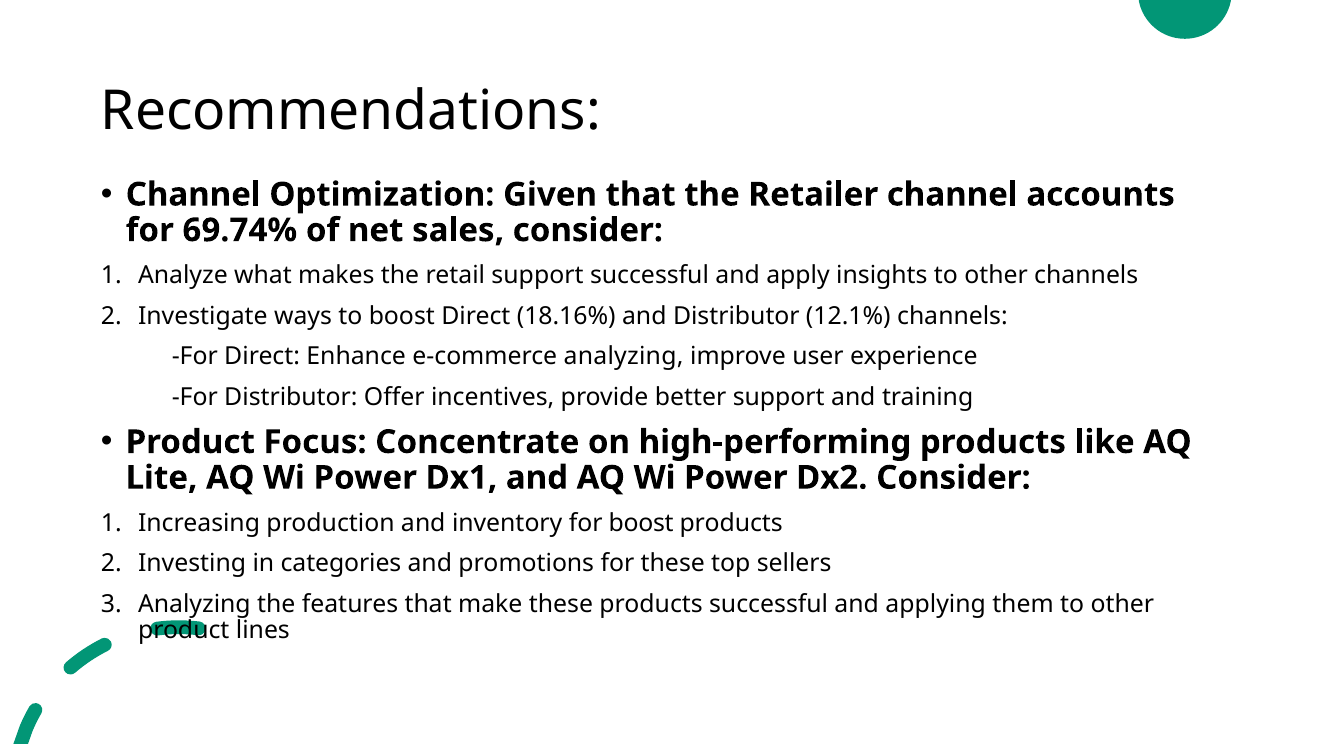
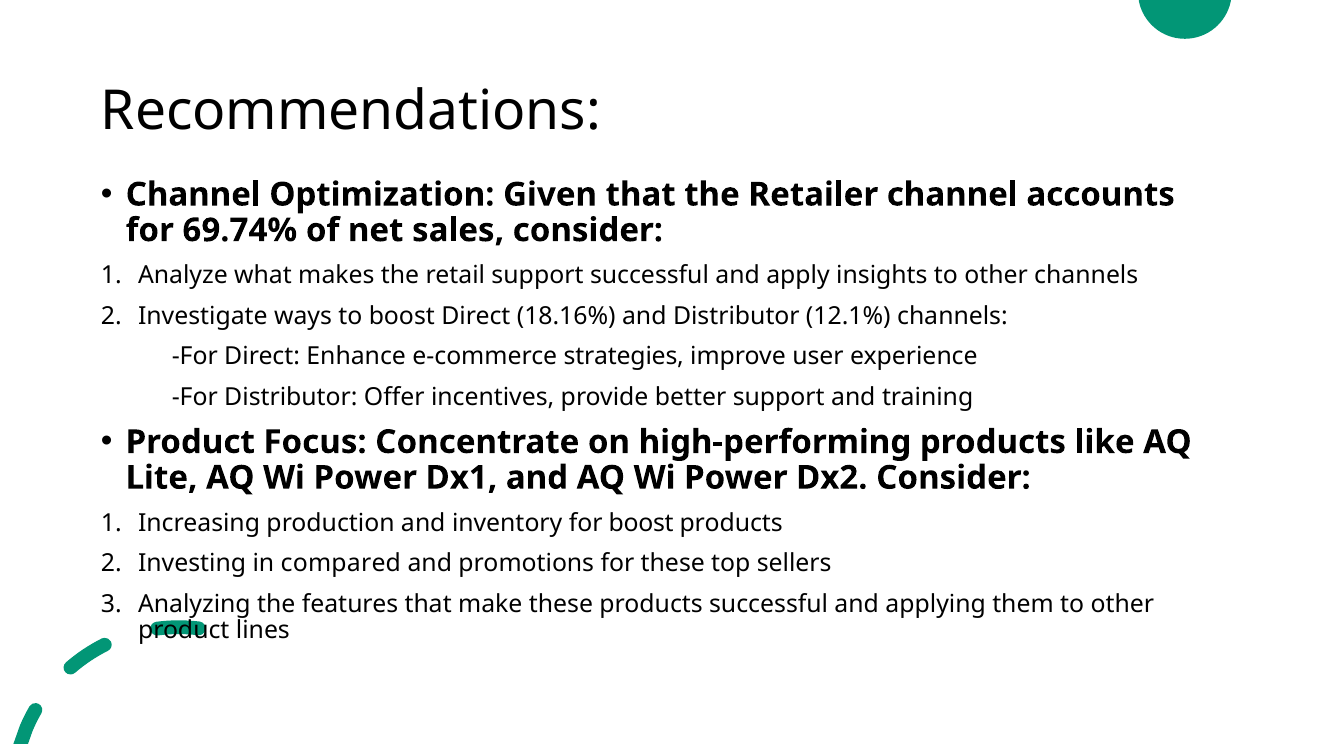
e-commerce analyzing: analyzing -> strategies (624, 357)
categories: categories -> compared (341, 564)
